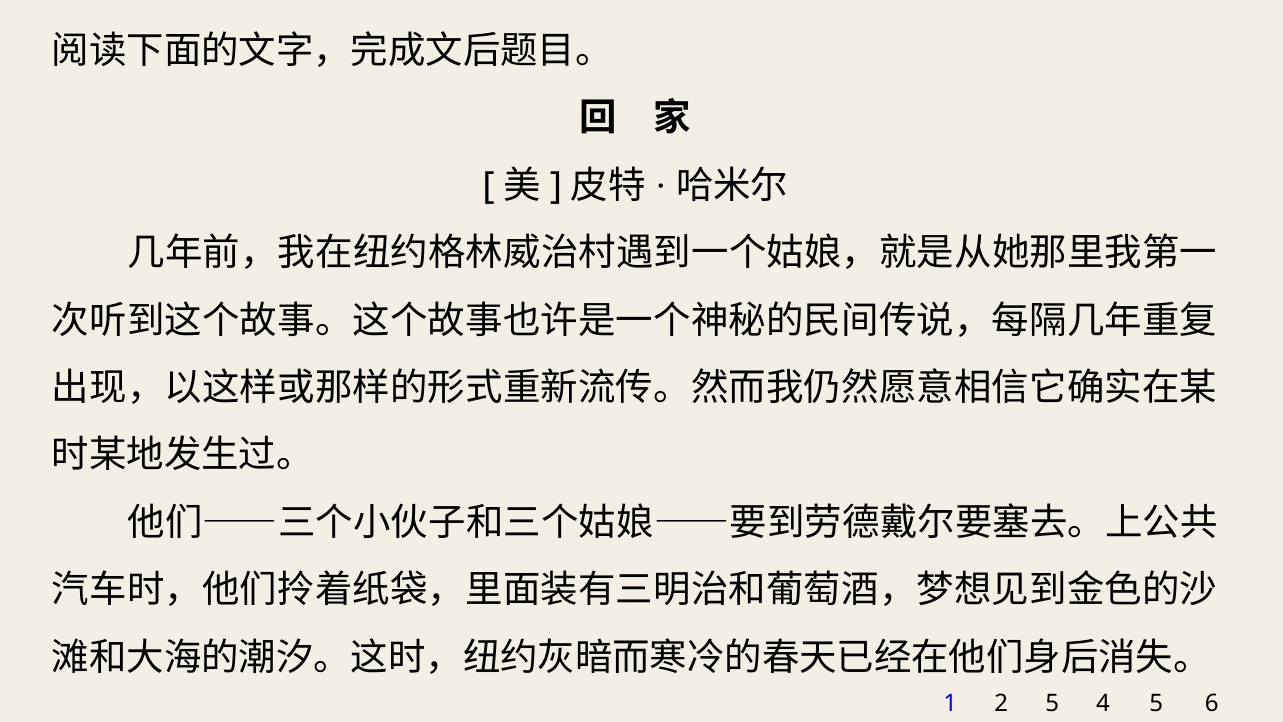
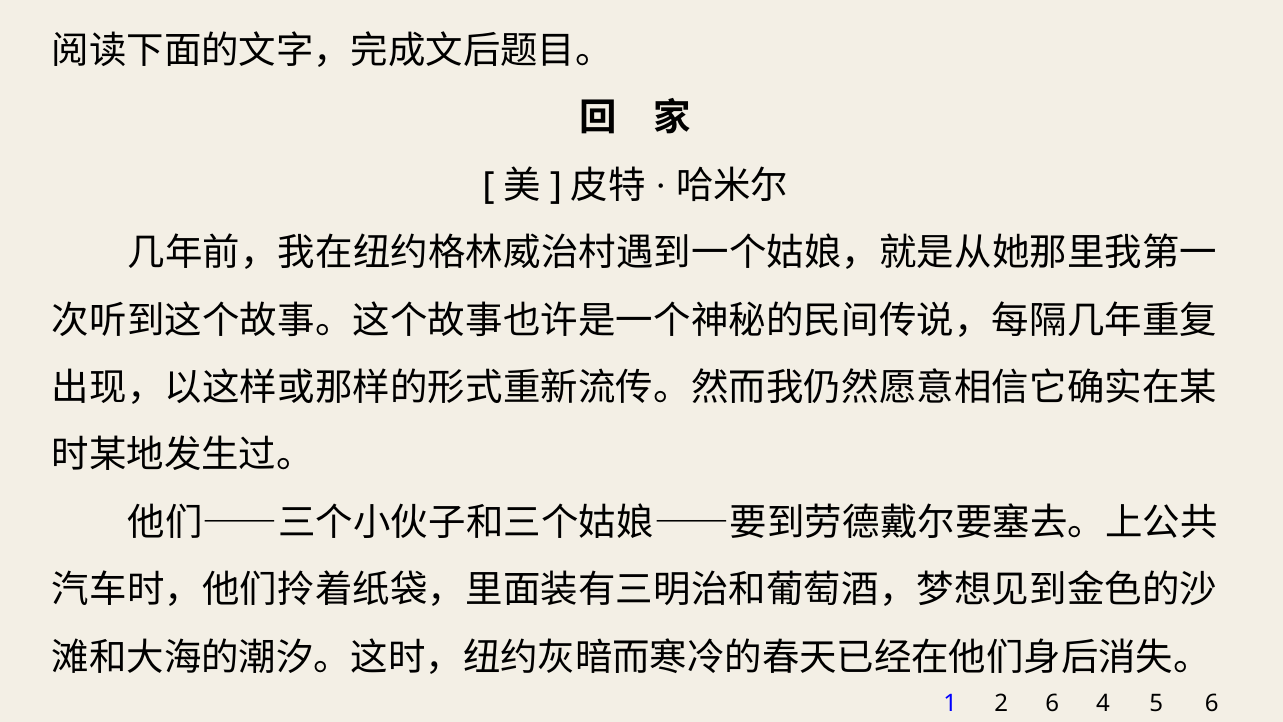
2 5: 5 -> 6 (1052, 704)
